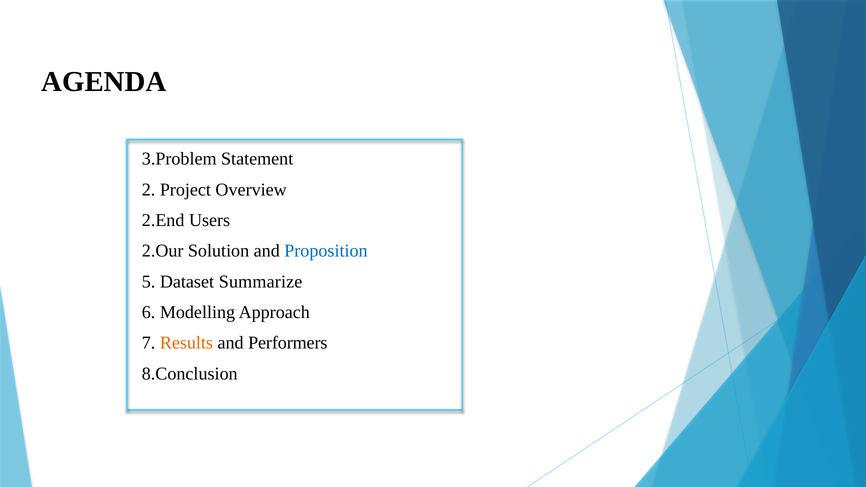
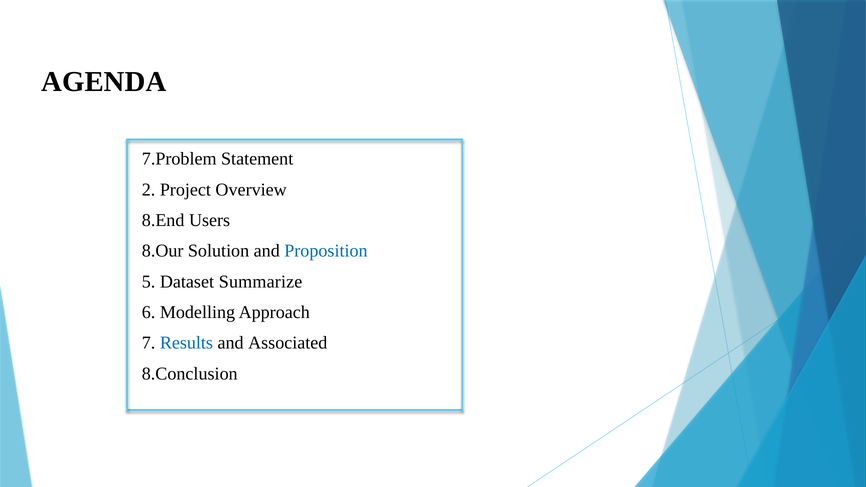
3.Problem: 3.Problem -> 7.Problem (179, 159)
2.End: 2.End -> 8.End (163, 220)
2.Our: 2.Our -> 8.Our (163, 251)
Results colour: orange -> blue (186, 343)
Performers: Performers -> Associated (288, 343)
